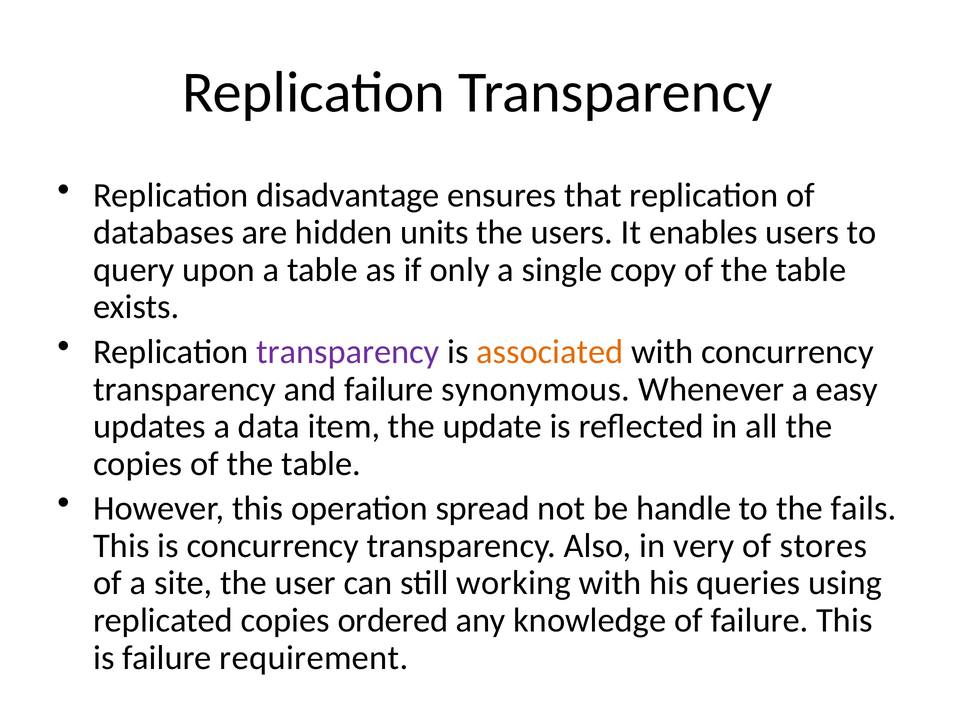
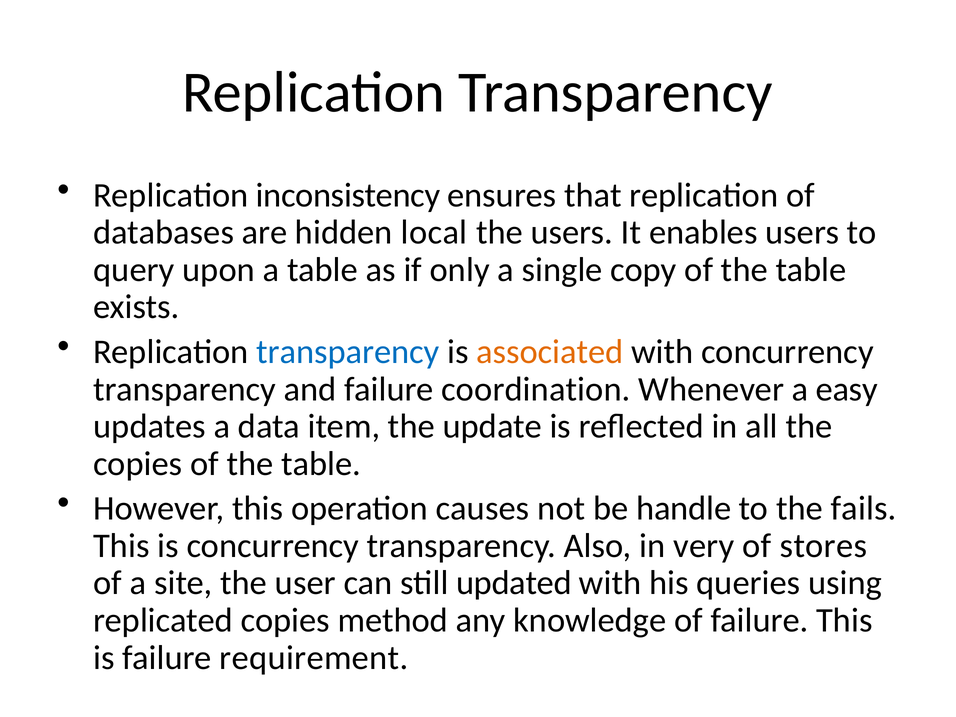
disadvantage: disadvantage -> inconsistency (348, 195)
units: units -> local (434, 232)
transparency colour: purple -> blue (348, 352)
synonymous: synonymous -> coordination (536, 389)
spread: spread -> causes (483, 509)
working: working -> updated (514, 583)
ordered: ordered -> method (393, 620)
